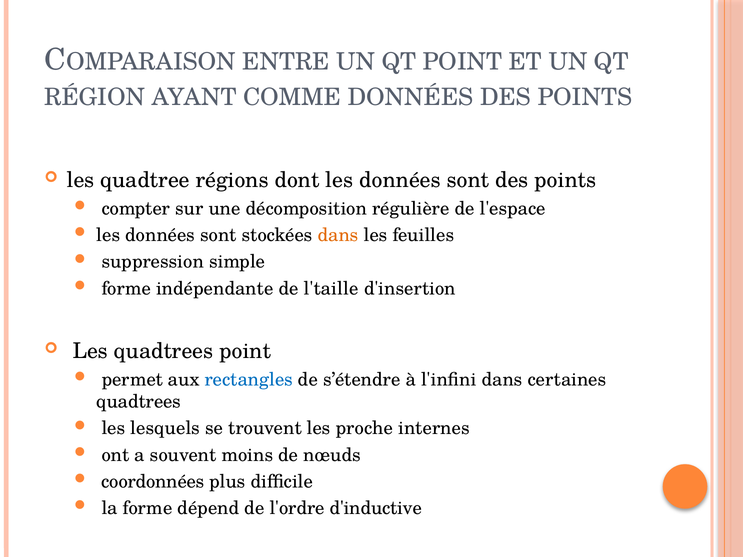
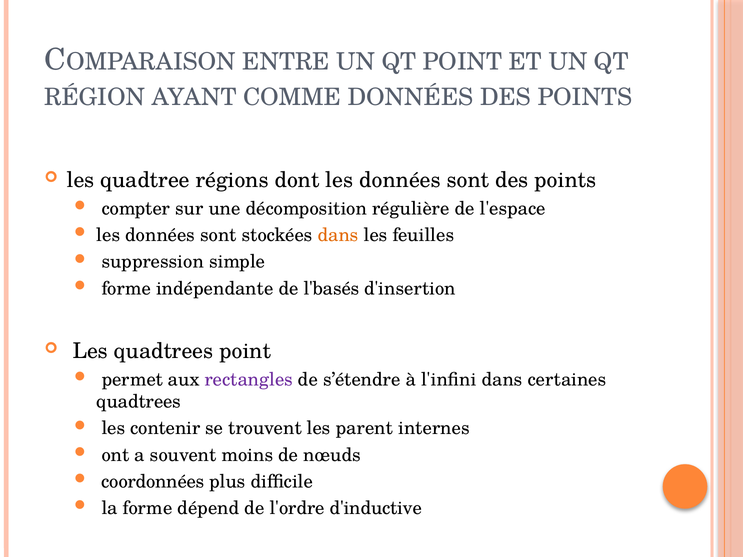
l'taille: l'taille -> l'basés (331, 289)
rectangles colour: blue -> purple (249, 380)
lesquels: lesquels -> contenir (165, 428)
proche: proche -> parent (364, 428)
